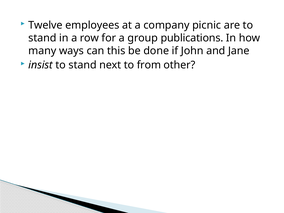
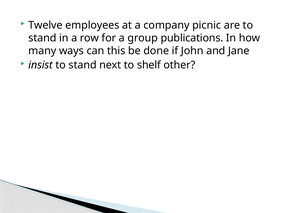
from: from -> shelf (149, 65)
